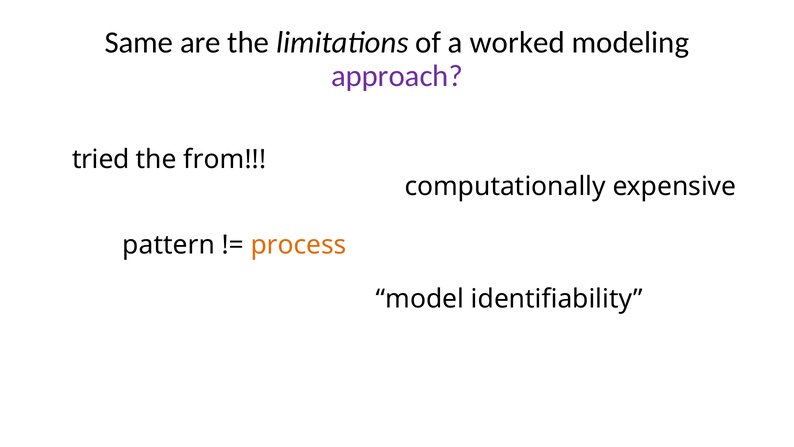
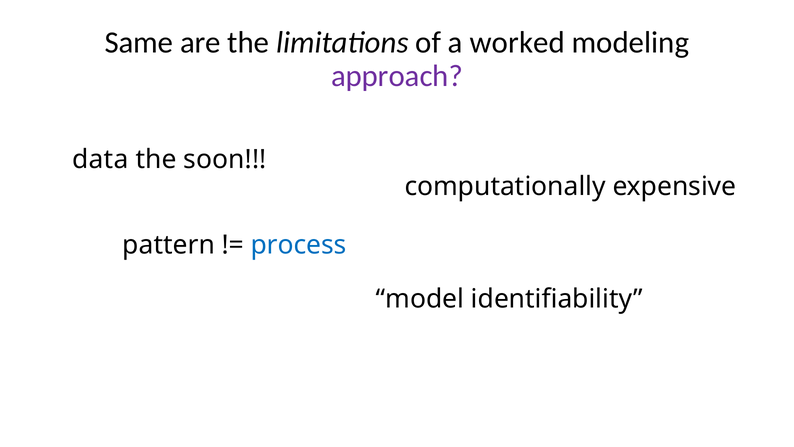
tried: tried -> data (101, 159)
from: from -> soon (225, 159)
process colour: orange -> blue (299, 245)
